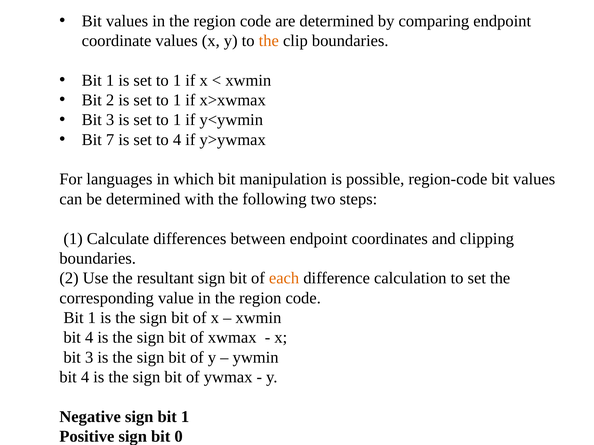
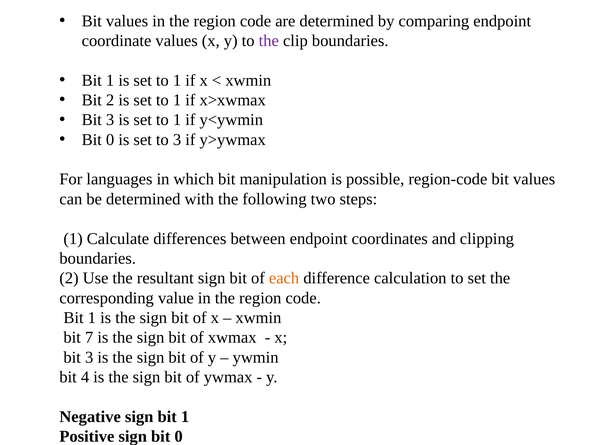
the colour: orange -> purple (269, 41)
7: 7 -> 0 (110, 140)
to 4: 4 -> 3 (177, 140)
4: 4 -> 7 (89, 338)
